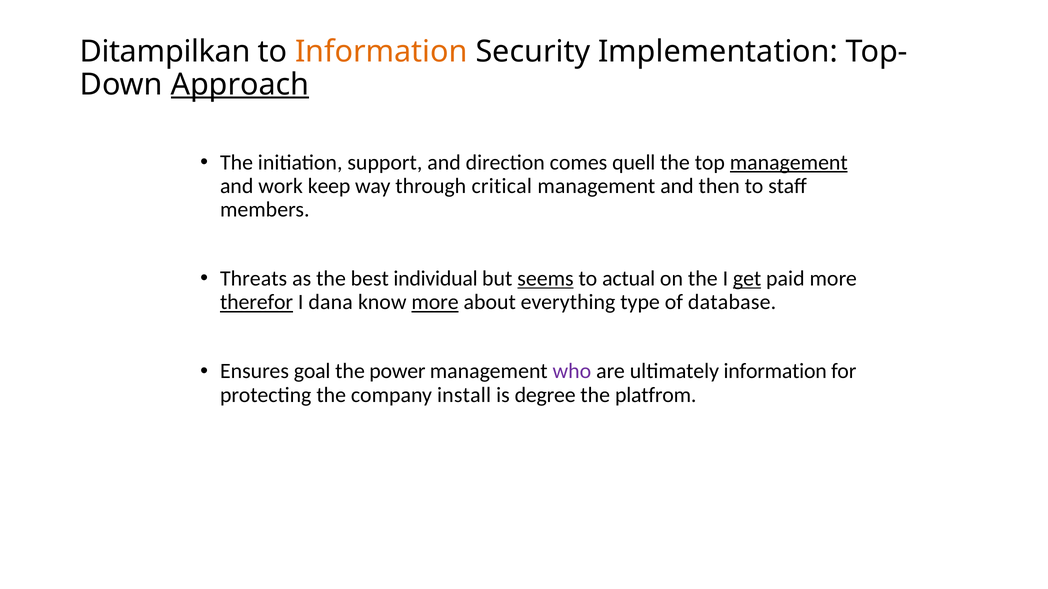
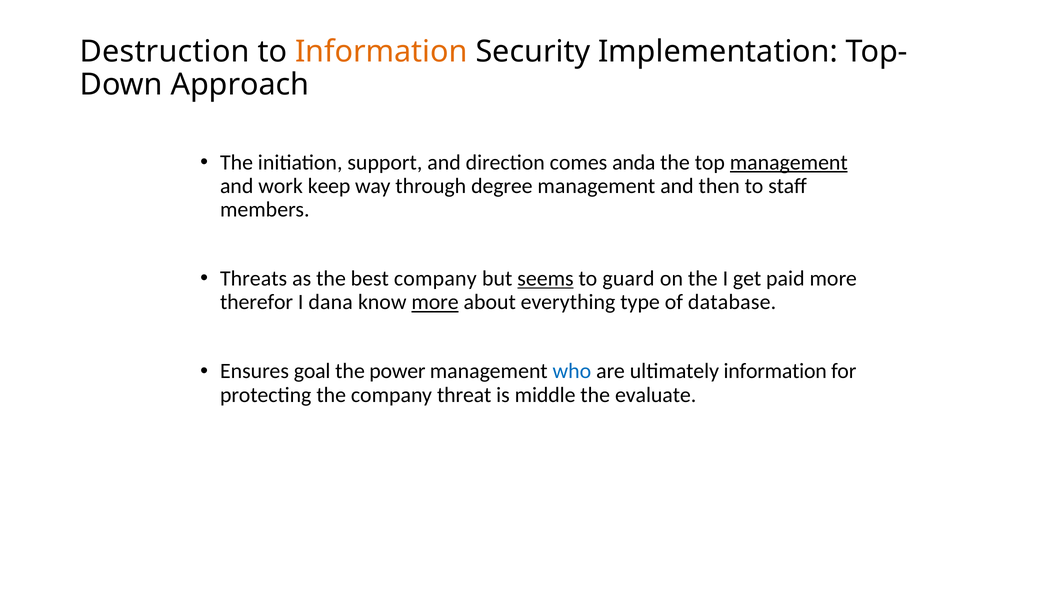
Ditampilkan: Ditampilkan -> Destruction (165, 52)
Approach underline: present -> none (240, 85)
quell: quell -> anda (634, 163)
critical: critical -> degree (502, 186)
best individual: individual -> company (435, 279)
actual: actual -> guard (629, 279)
get underline: present -> none (747, 279)
therefor underline: present -> none (257, 302)
who colour: purple -> blue (572, 372)
install: install -> threat (464, 395)
degree: degree -> middle (545, 395)
platfrom: platfrom -> evaluate (656, 395)
